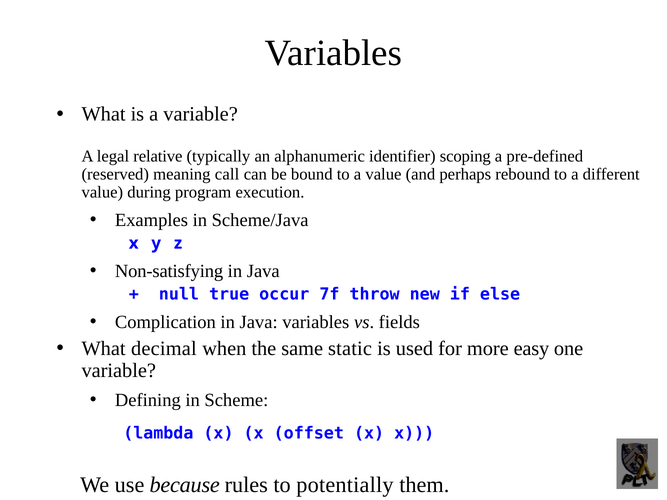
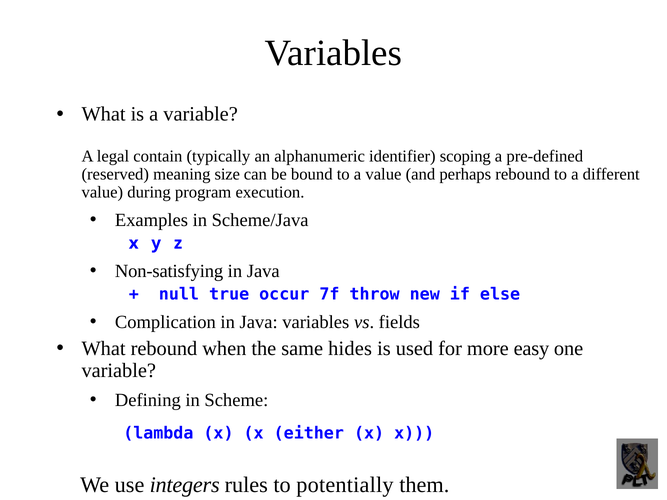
relative: relative -> contain (158, 156)
call: call -> size (227, 174)
What decimal: decimal -> rebound (164, 349)
static: static -> hides (350, 349)
offset: offset -> either (309, 434)
because: because -> integers (185, 485)
